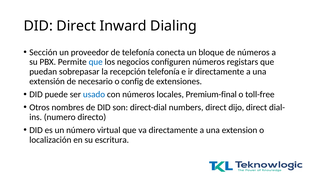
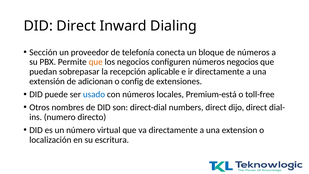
que colour: blue -> orange (96, 62)
números registars: registars -> negocios (243, 62)
recepción telefonía: telefonía -> aplicable (164, 72)
necesario: necesario -> adicionan (95, 81)
Premium-final: Premium-final -> Premium-está (211, 94)
